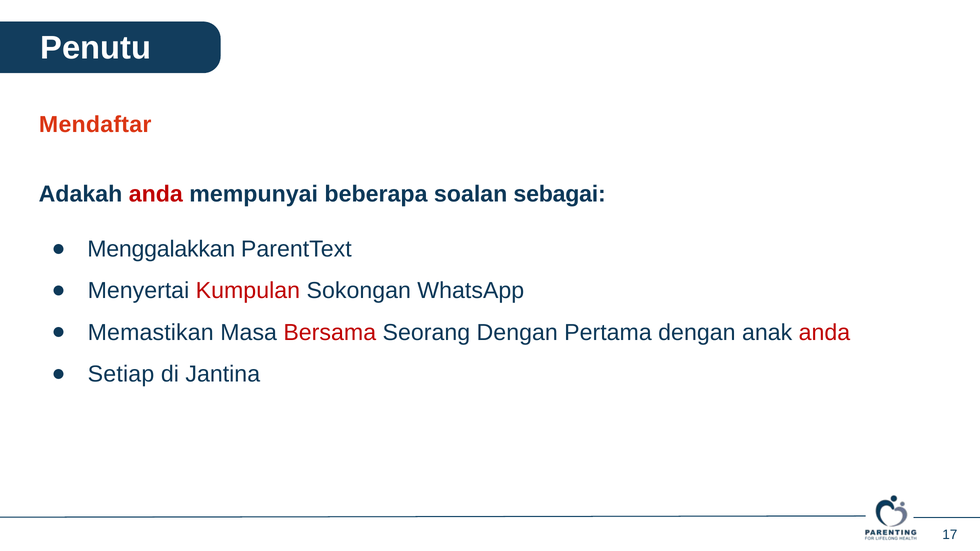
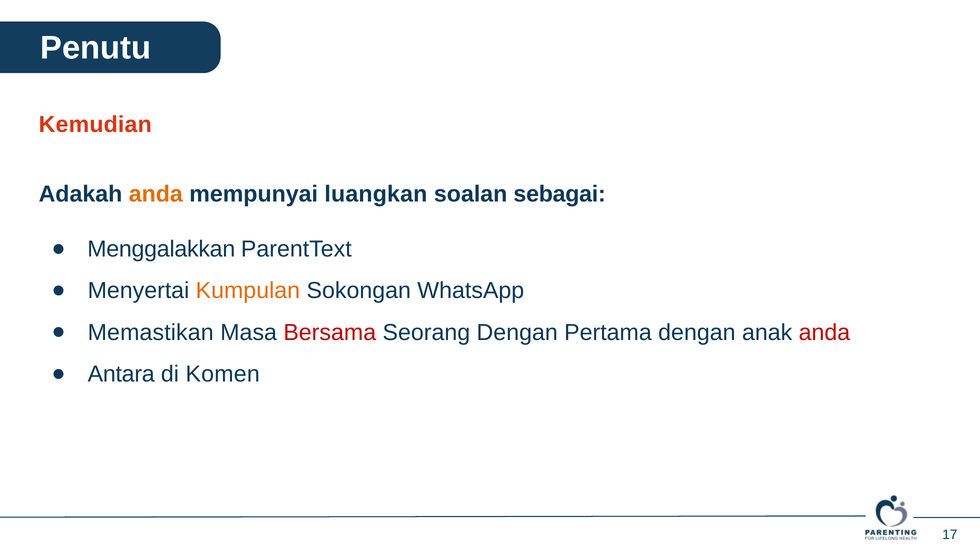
Mendaftar: Mendaftar -> Kemudian (95, 125)
anda colour: red -> orange (156, 194)
beberapa: beberapa -> luangkan (376, 194)
Kumpulan colour: red -> orange (248, 291)
Setiap: Setiap -> Antara (121, 374)
Jantina: Jantina -> Komen (223, 374)
